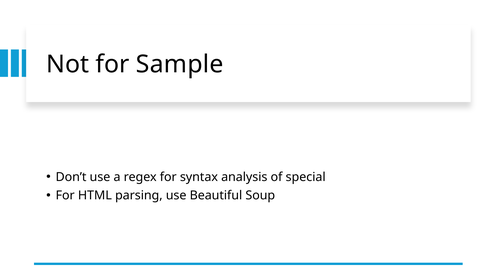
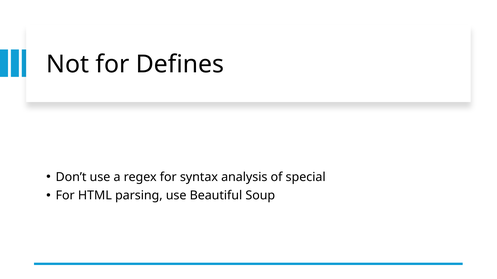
Sample: Sample -> Defines (180, 65)
